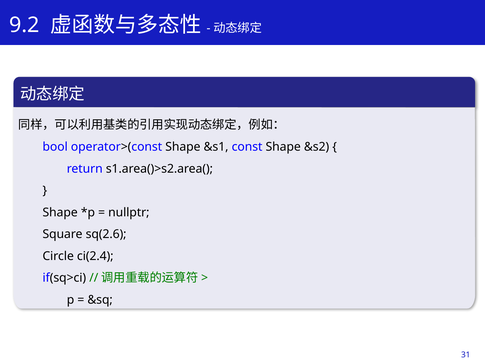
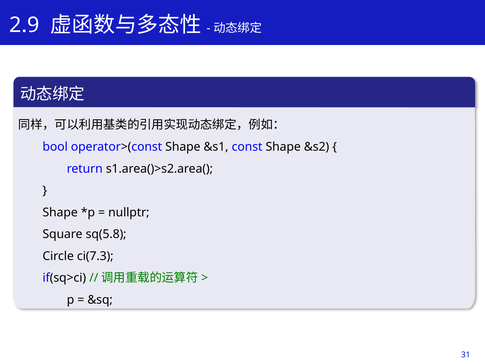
9.2: 9.2 -> 2.9 (24, 25)
sq(2.6: sq(2.6 -> sq(5.8 (106, 234)
ci(2.4: ci(2.4 -> ci(7.3 (95, 256)
